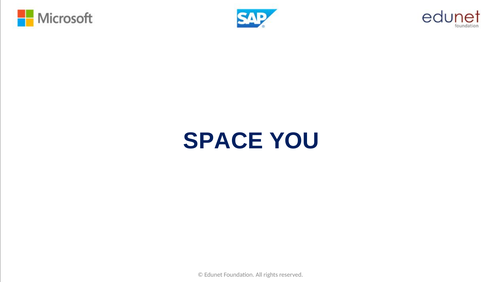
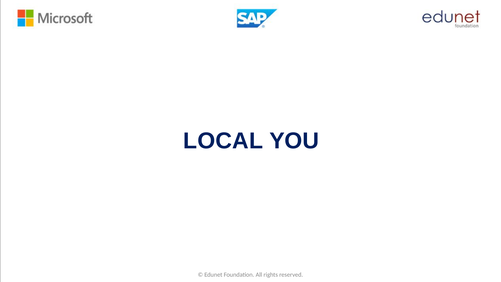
SPACE: SPACE -> LOCAL (223, 141)
